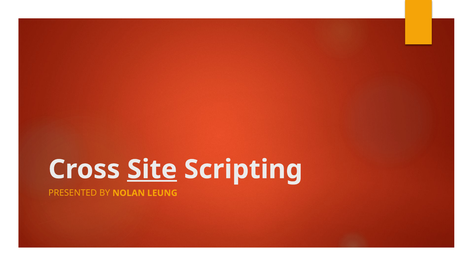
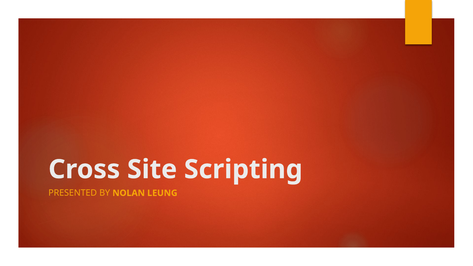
Site underline: present -> none (152, 169)
